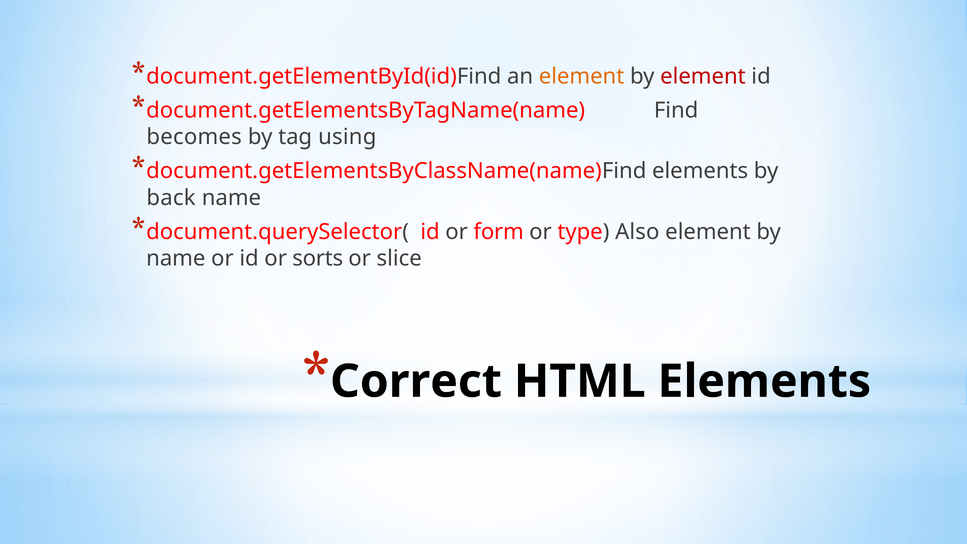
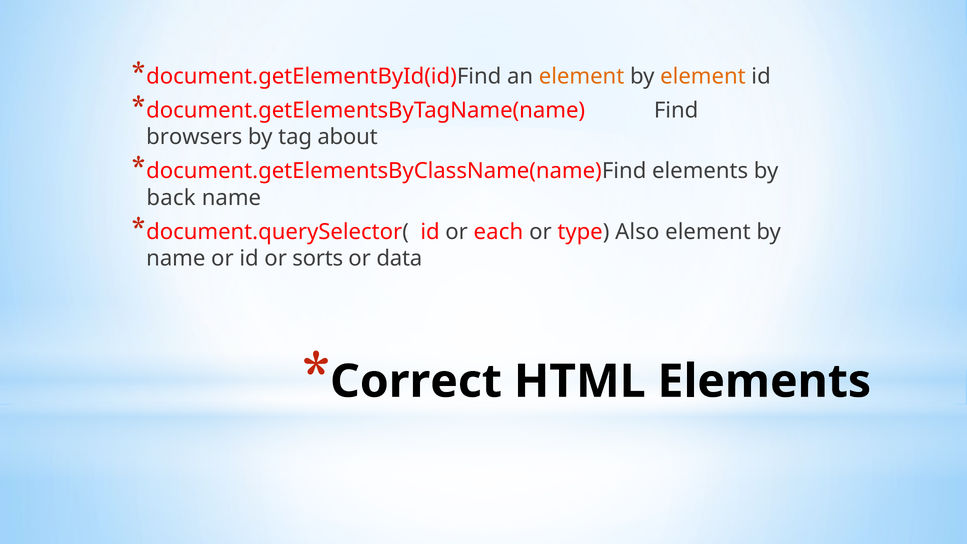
element colour: red -> orange (703, 76)
becomes: becomes -> browsers (194, 137)
using: using -> about (348, 137)
form: form -> each (498, 232)
slice: slice -> data (399, 258)
